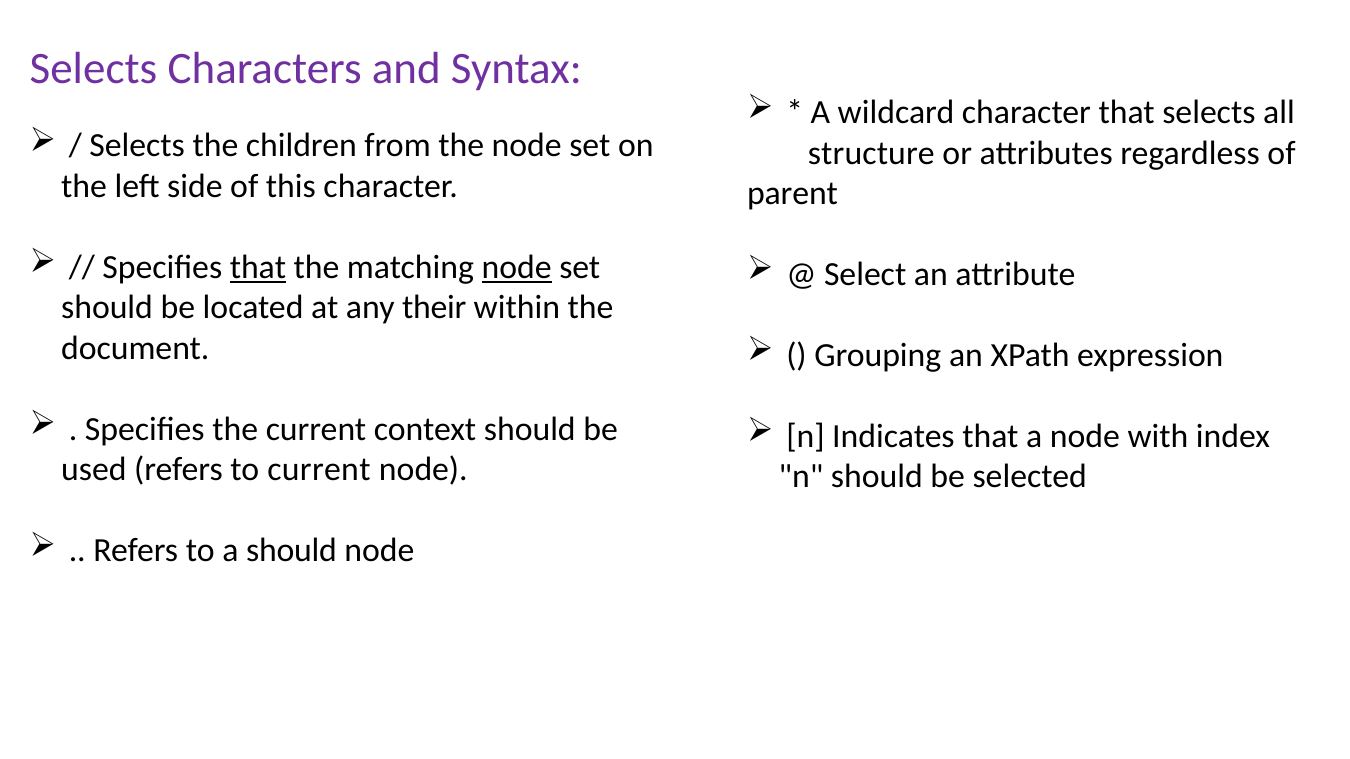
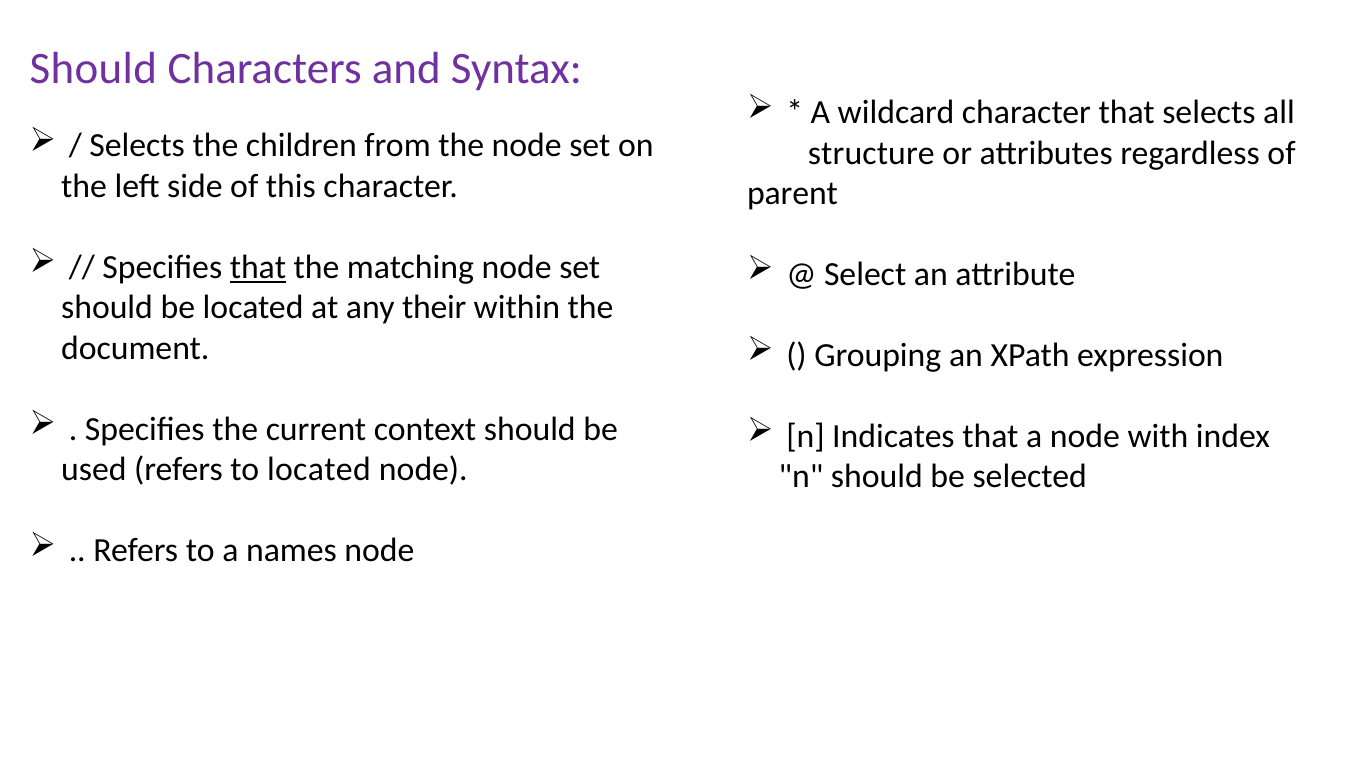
Selects: Selects -> Should (93, 69)
node underline: present -> none (517, 267)
to current: current -> located (319, 470)
a should: should -> names (291, 551)
